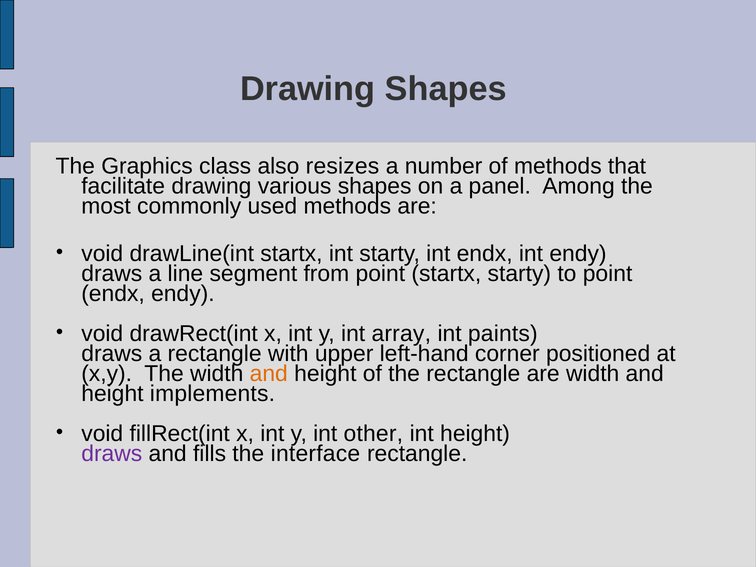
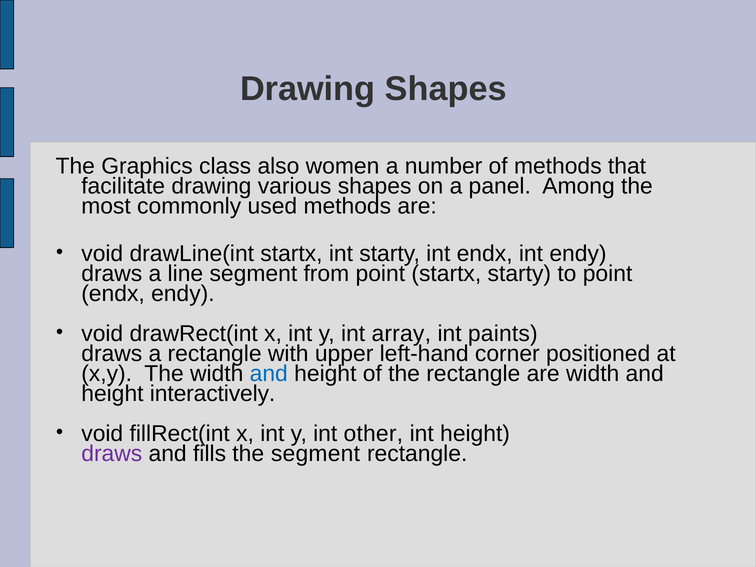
resizes: resizes -> women (343, 166)
and colour: orange -> blue (269, 374)
implements: implements -> interactively (213, 394)
the interface: interface -> segment (315, 454)
